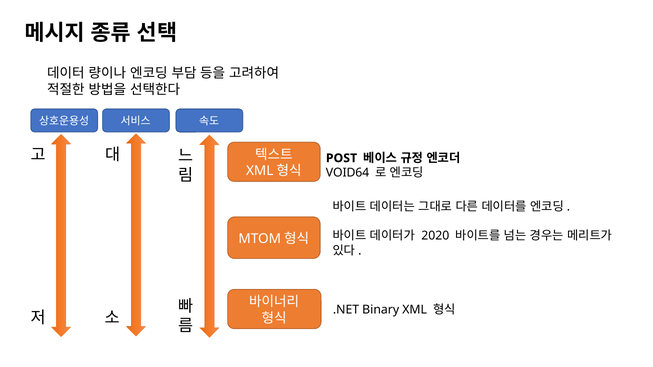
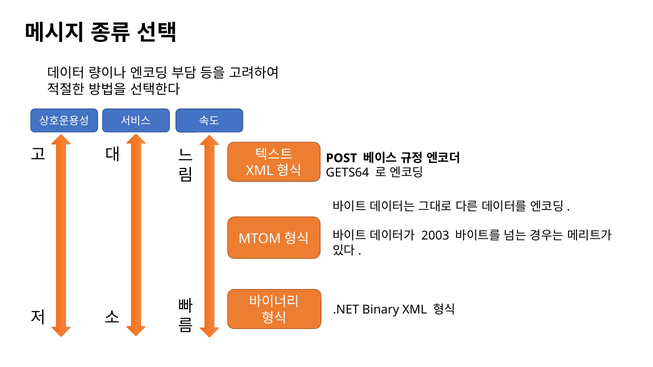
VOID64: VOID64 -> GETS64 (347, 173)
2020: 2020 -> 2003 (435, 236)
